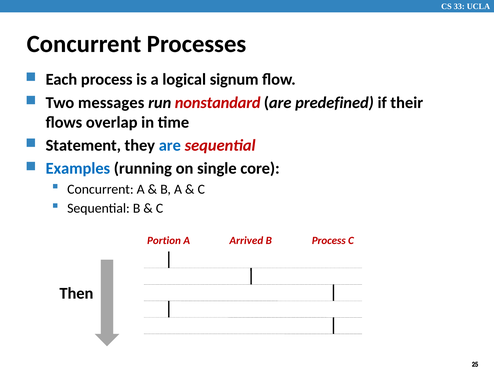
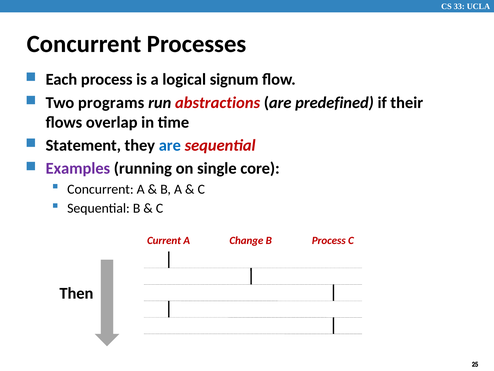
messages: messages -> programs (111, 102)
nonstandard: nonstandard -> abstractions (218, 102)
Examples colour: blue -> purple (78, 168)
Portion: Portion -> Current (164, 240)
Arrived: Arrived -> Change (246, 240)
